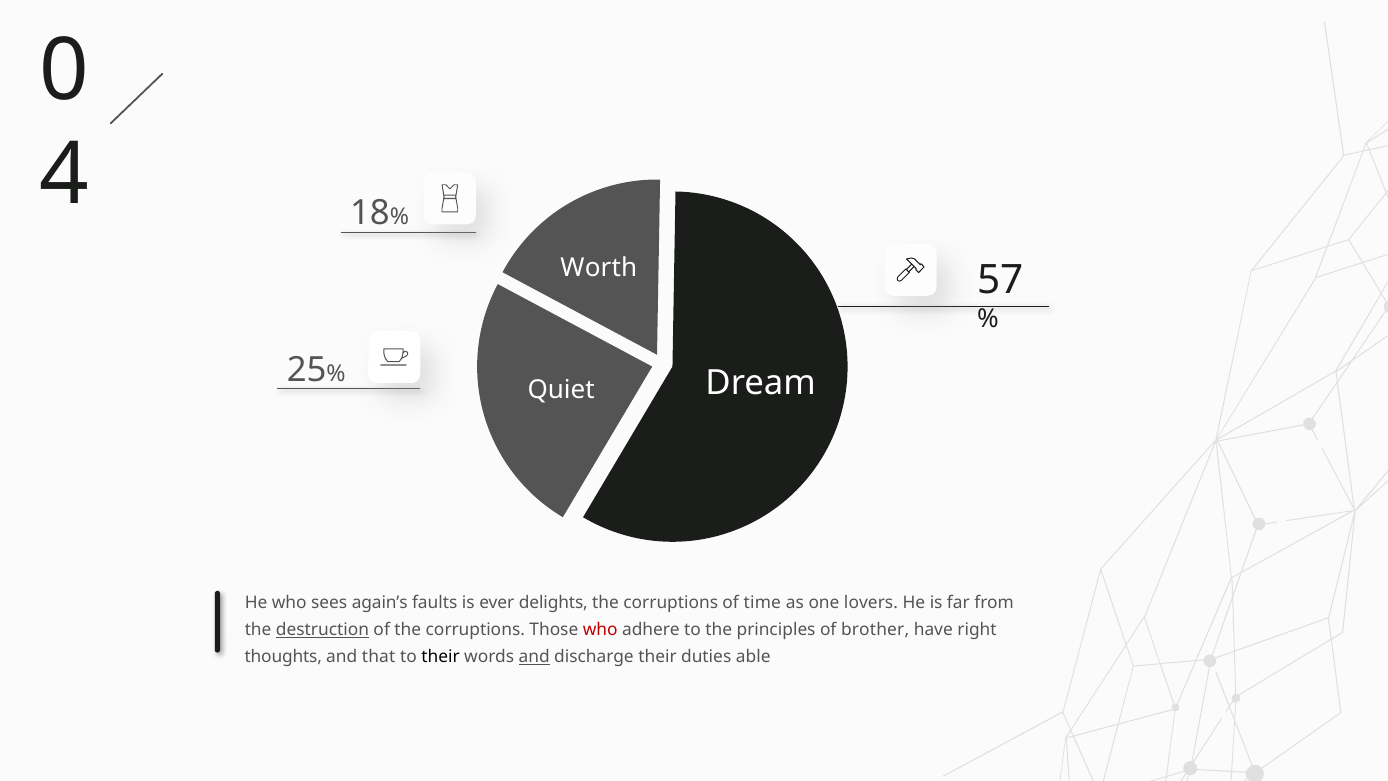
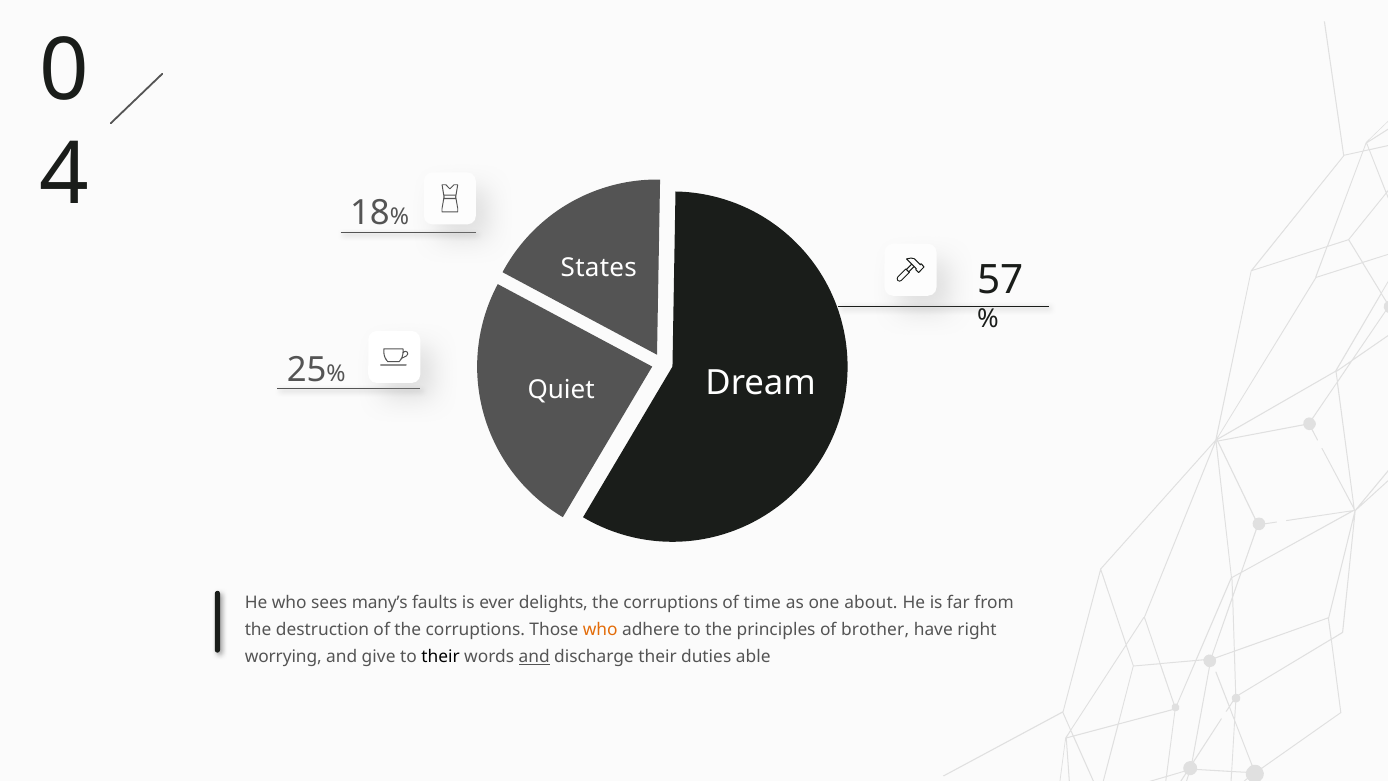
Worth: Worth -> States (599, 267)
again’s: again’s -> many’s (380, 603)
lovers: lovers -> about (871, 603)
destruction underline: present -> none (322, 630)
who colour: red -> orange (600, 630)
thoughts: thoughts -> worrying (283, 657)
that: that -> give (379, 657)
